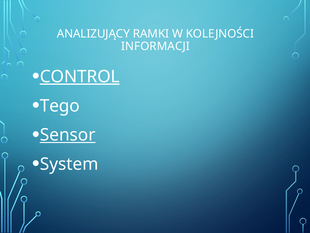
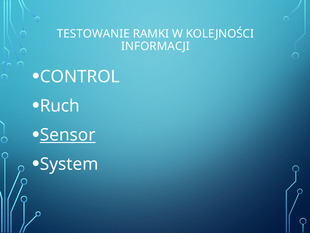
ANALIZUJĄCY: ANALIZUJĄCY -> TESTOWANIE (93, 34)
CONTROL underline: present -> none (80, 77)
Tego: Tego -> Ruch (60, 106)
